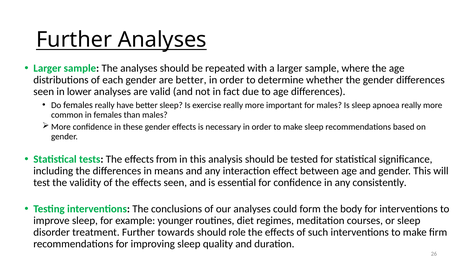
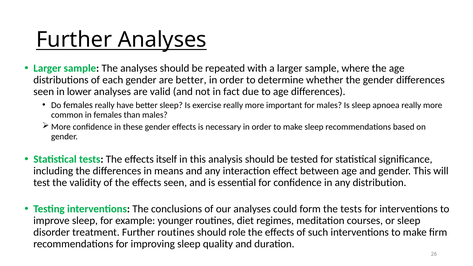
from: from -> itself (167, 159)
consistently: consistently -> distribution (380, 183)
the body: body -> tests (351, 209)
Further towards: towards -> routines (176, 232)
